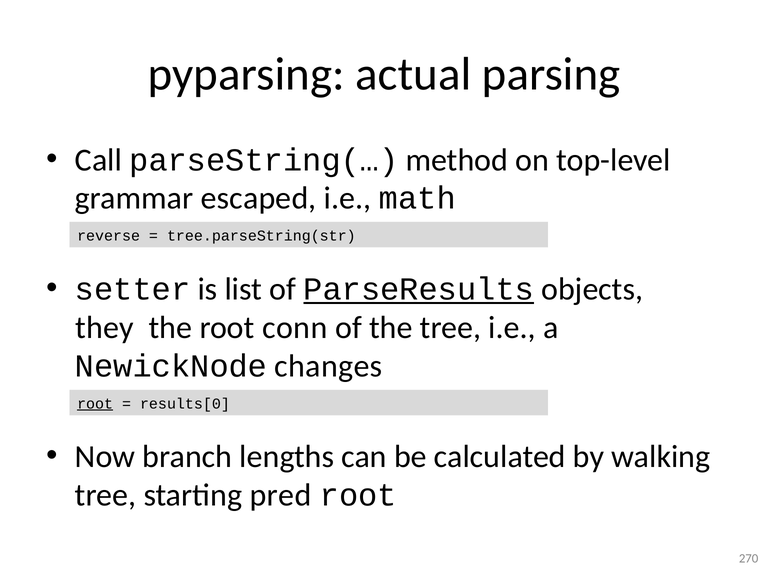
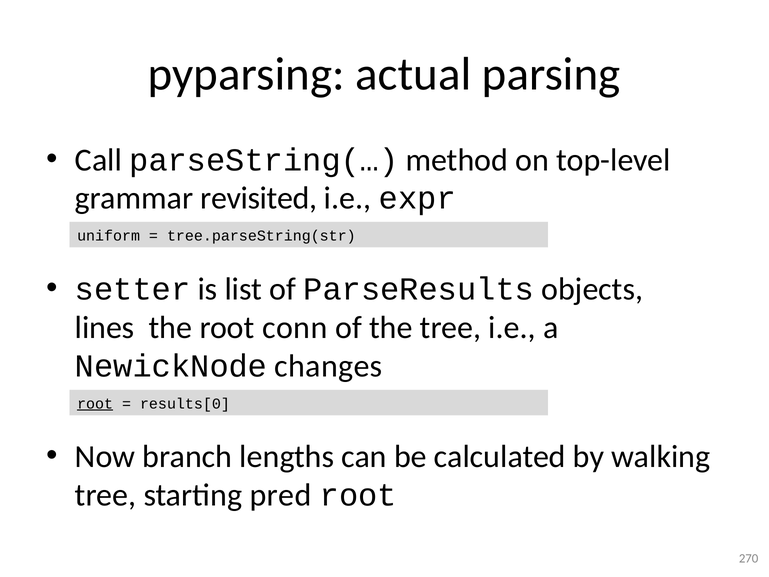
escaped: escaped -> revisited (259, 198)
math: math -> expr (417, 198)
reverse: reverse -> uniform (109, 236)
ParseResults underline: present -> none (419, 289)
they: they -> lines (105, 327)
